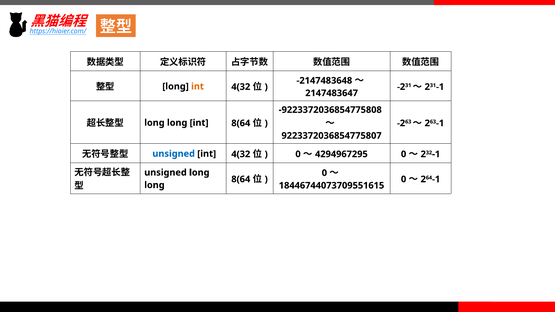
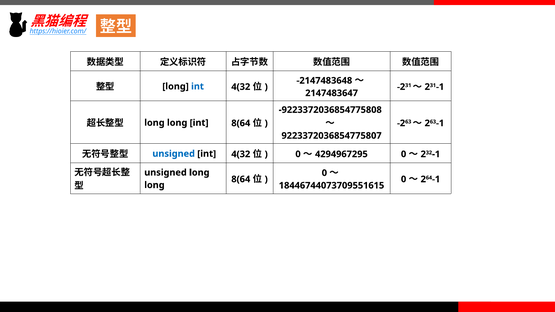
int colour: orange -> blue (197, 86)
